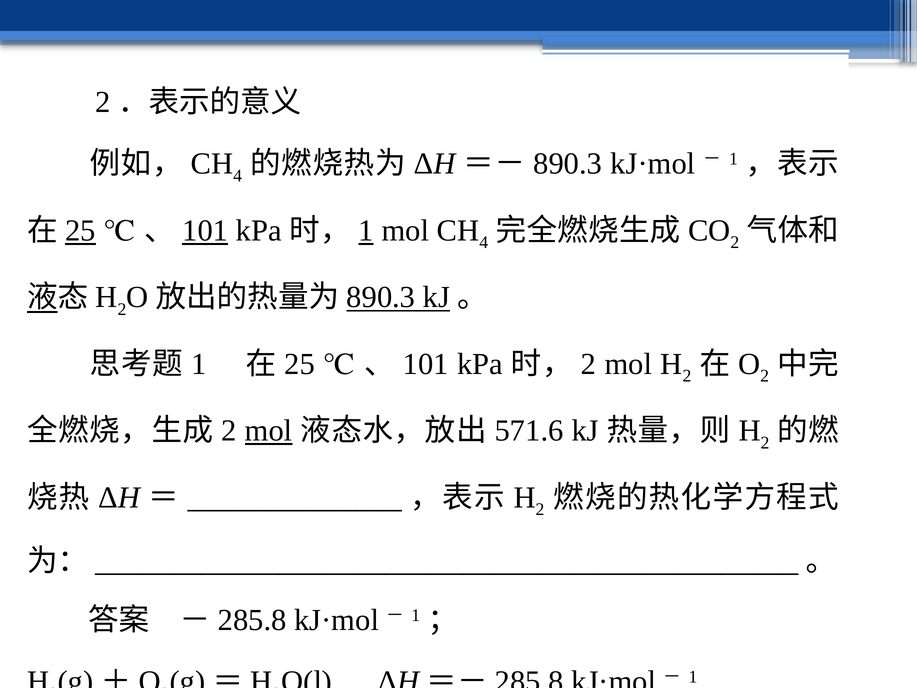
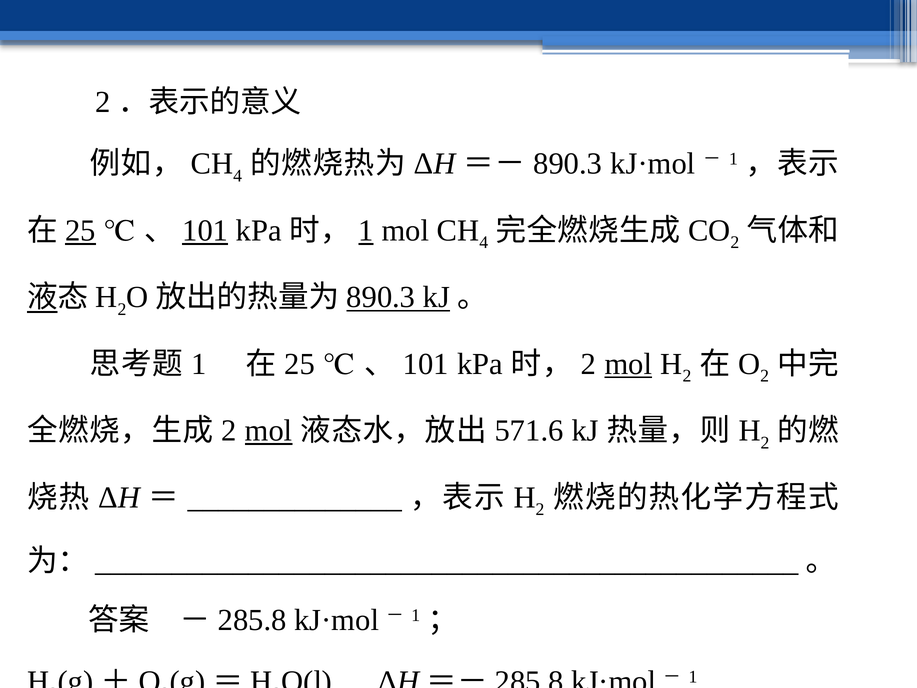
mol underline: none -> present (628, 364)
